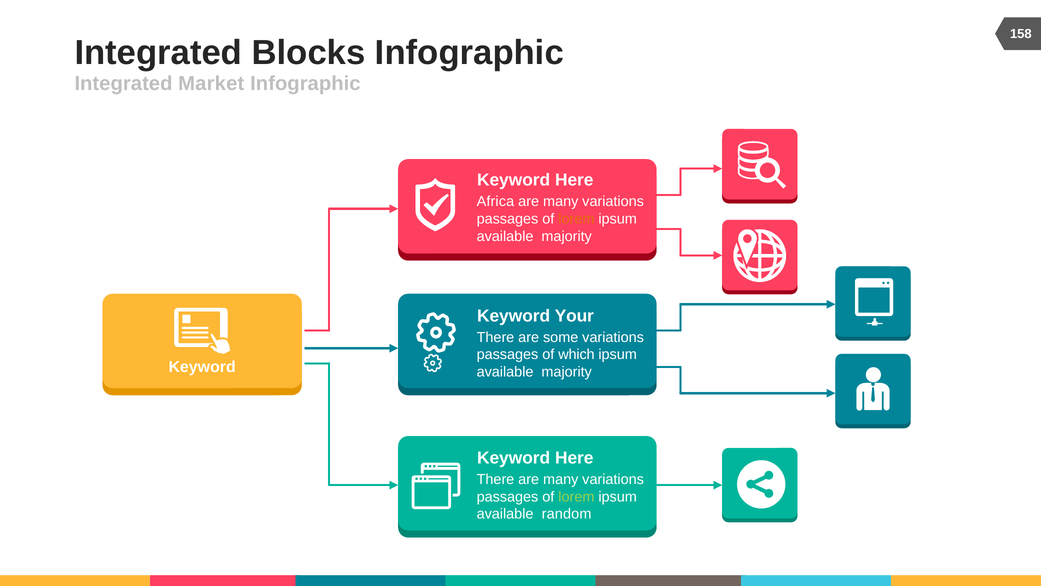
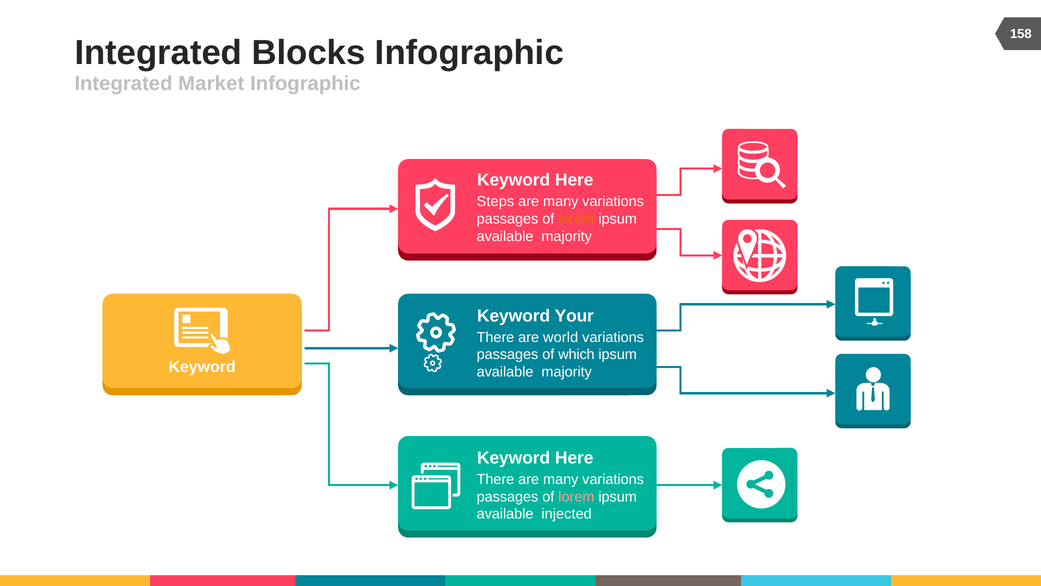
Africa: Africa -> Steps (495, 202)
some: some -> world (561, 337)
lorem colour: light green -> pink (576, 496)
random: random -> injected (567, 514)
